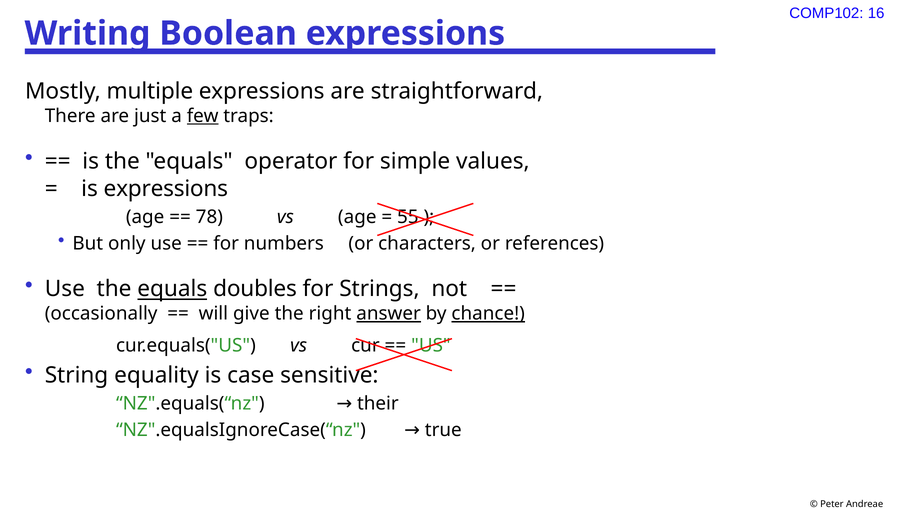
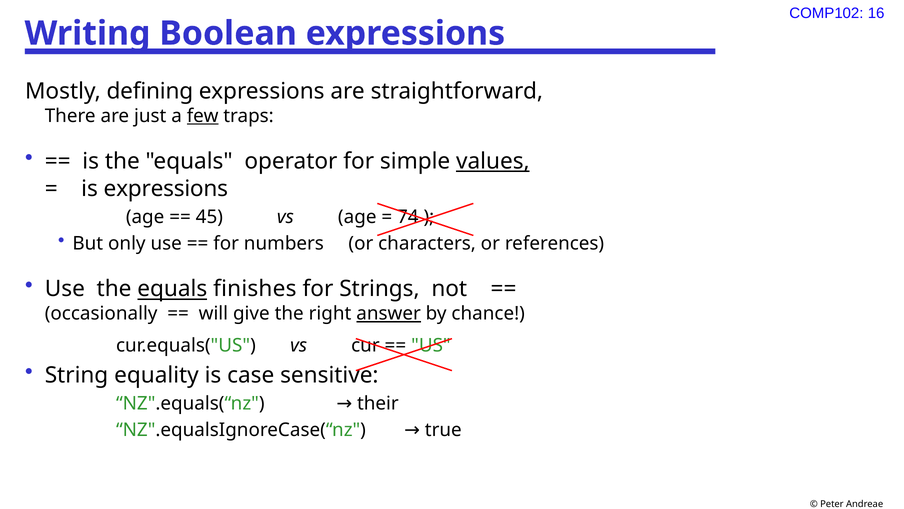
multiple: multiple -> defining (150, 91)
values underline: none -> present (493, 161)
78: 78 -> 45 (209, 217)
55: 55 -> 74 (408, 217)
doubles: doubles -> finishes (255, 289)
chance underline: present -> none (488, 313)
